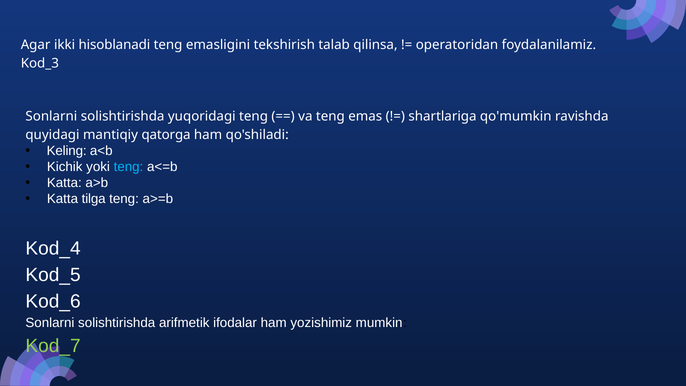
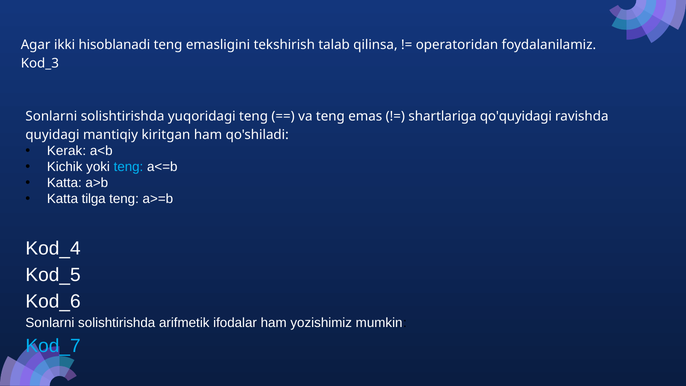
qo'mumkin: qo'mumkin -> qo'quyidagi (516, 117)
qatorga: qatorga -> kiritgan (166, 135)
Keling: Keling -> Kerak (67, 151)
Kod_7 colour: light green -> light blue (53, 346)
